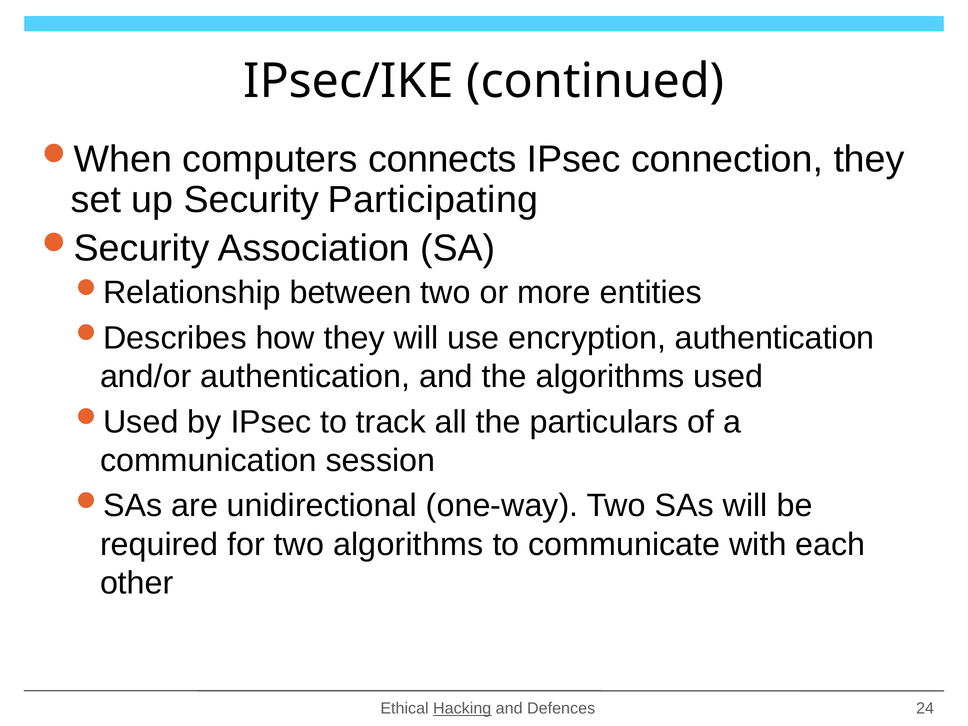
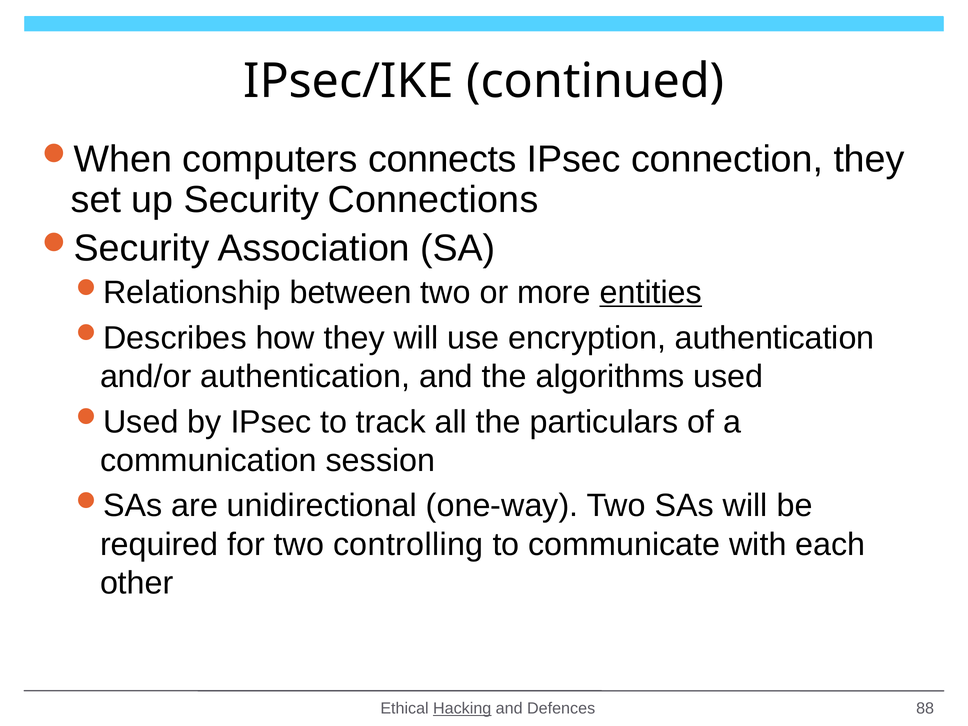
Participating: Participating -> Connections (433, 200)
entities underline: none -> present (651, 292)
two algorithms: algorithms -> controlling (408, 545)
24: 24 -> 88 (925, 708)
